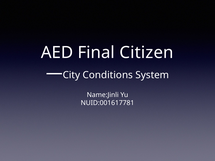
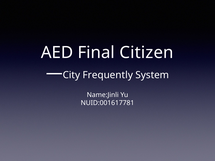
Conditions: Conditions -> Frequently (108, 75)
